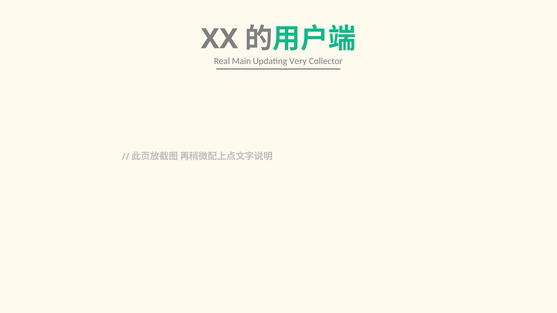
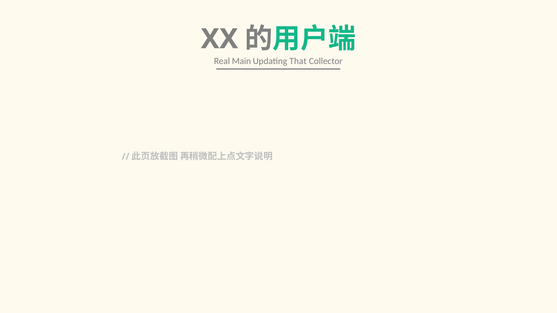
Very: Very -> That (298, 61)
